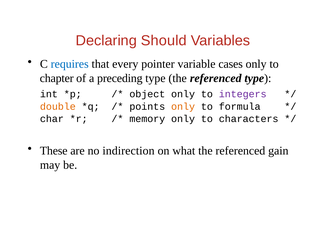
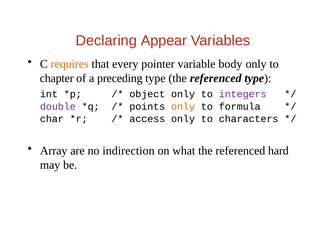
Should: Should -> Appear (164, 40)
requires colour: blue -> orange (70, 64)
cases: cases -> body (230, 64)
double colour: orange -> purple (58, 106)
memory: memory -> access (147, 119)
These: These -> Array (54, 150)
gain: gain -> hard (278, 150)
